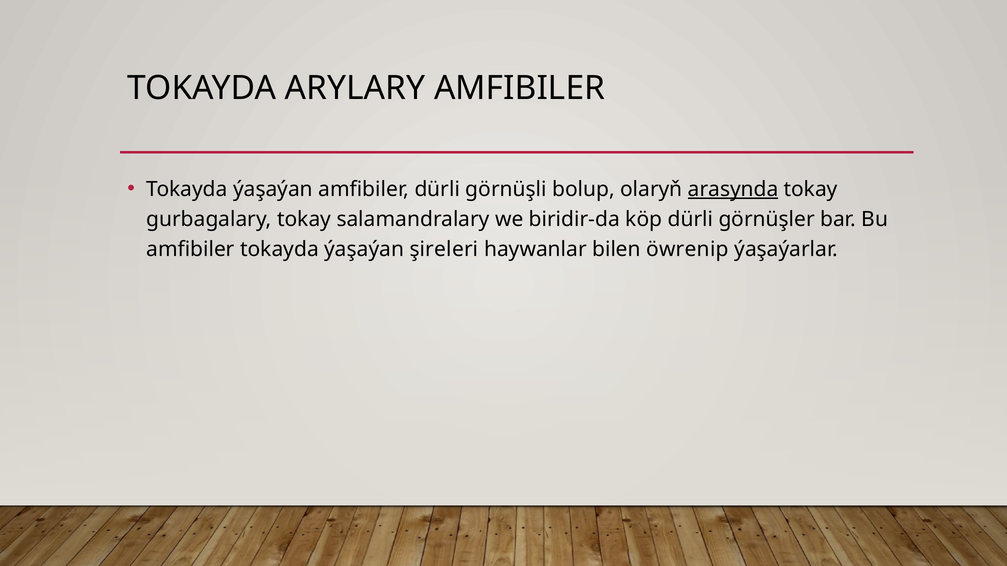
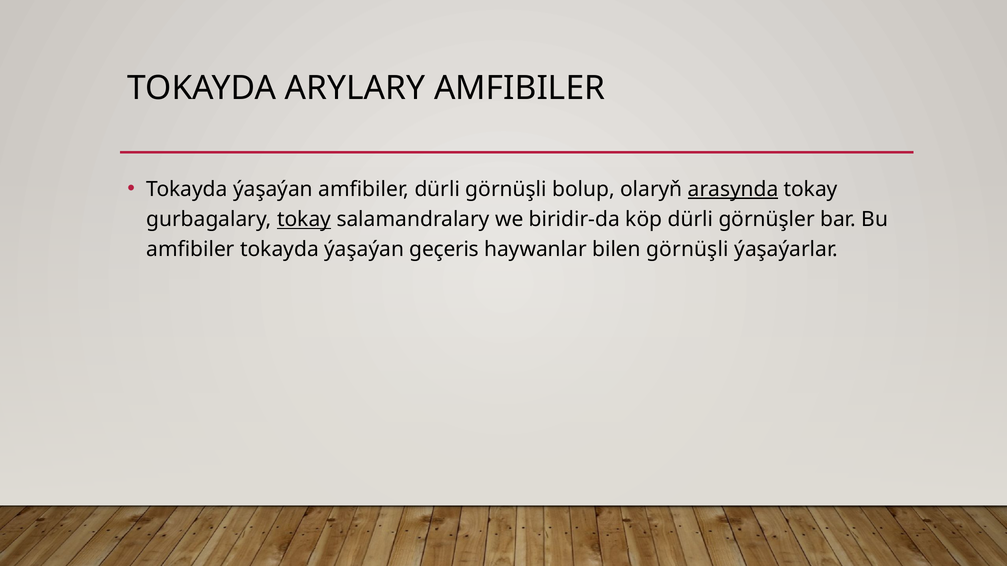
tokay underline: none -> present (304, 220)
şireleri: şireleri -> geçeris (444, 250)
bilen öwrenip: öwrenip -> görnüşli (687, 250)
